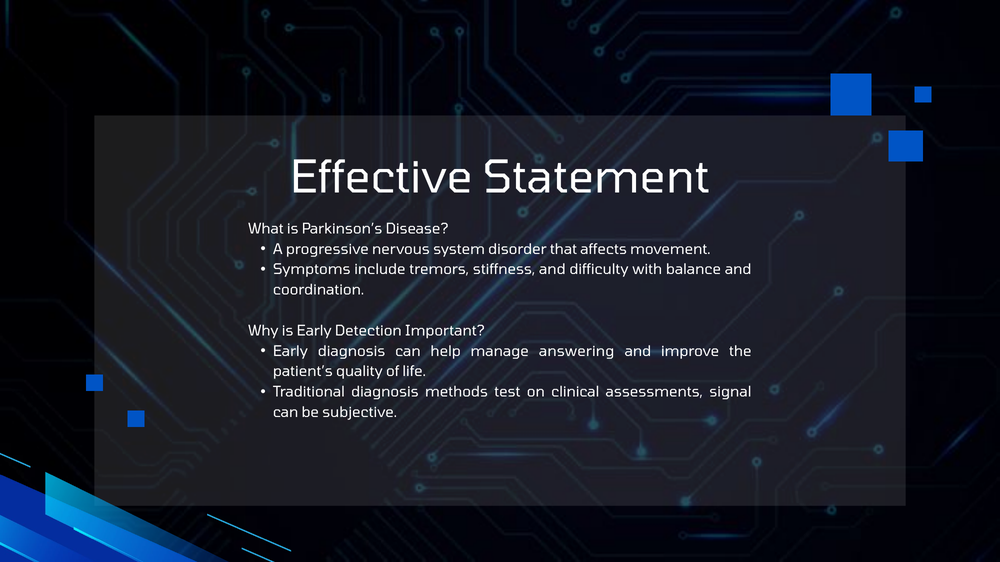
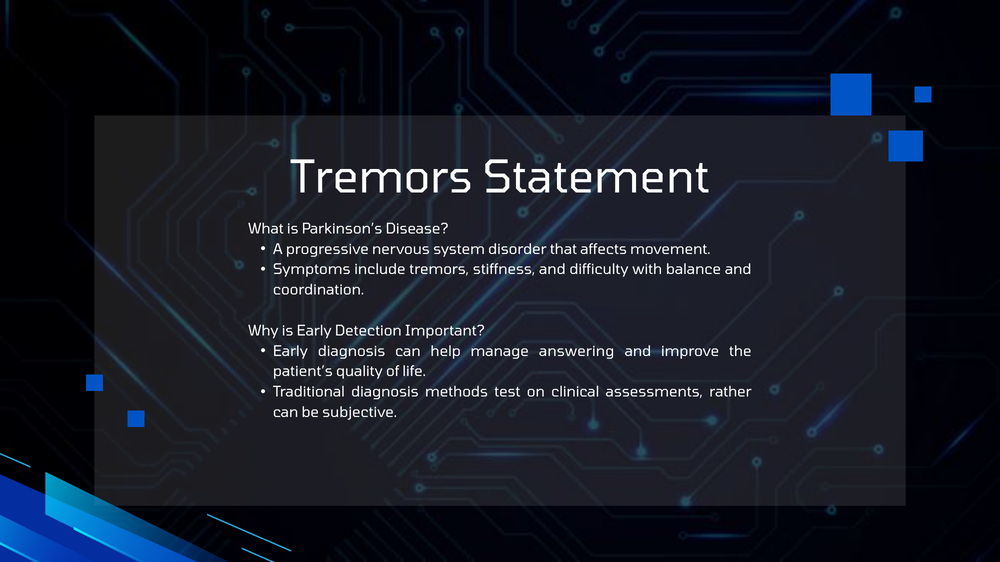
Effective: Effective -> Tremors (382, 178)
signal: signal -> rather (730, 392)
